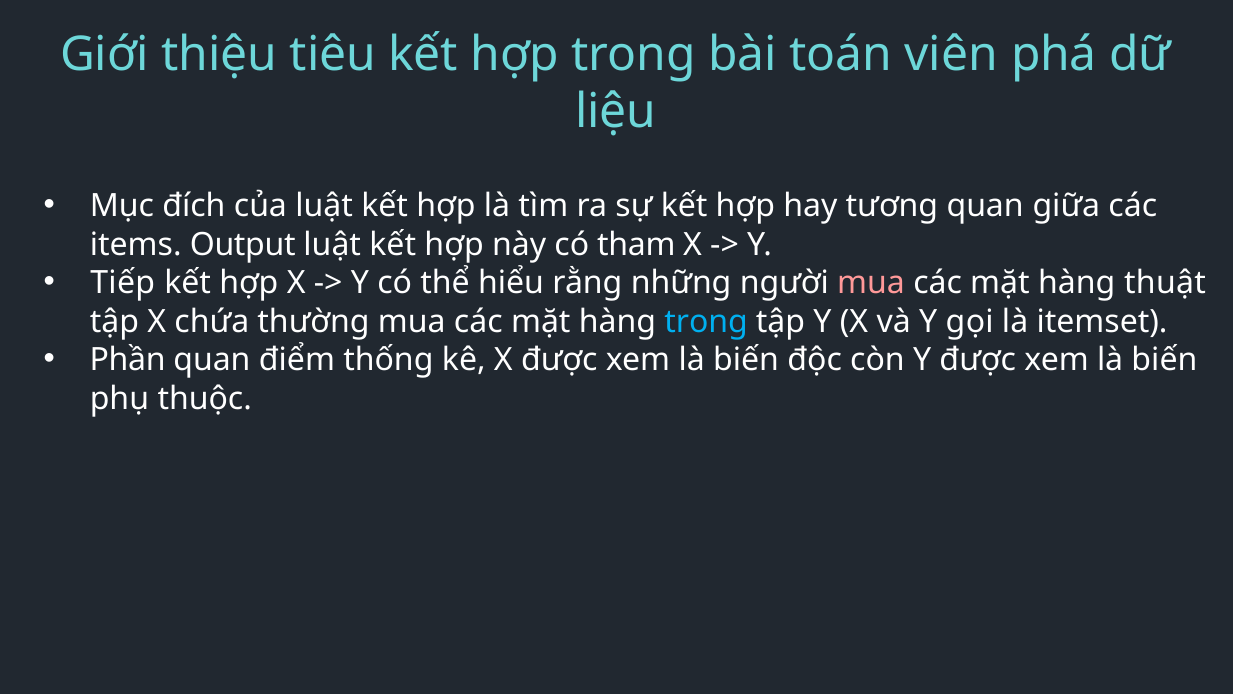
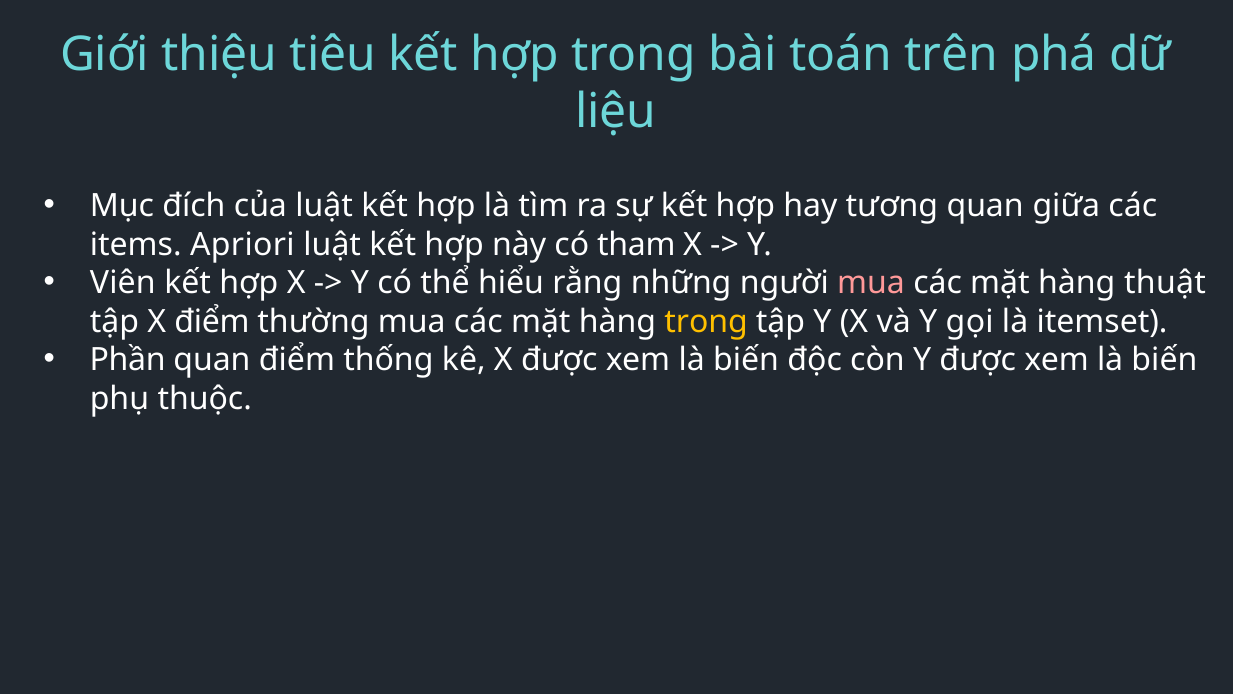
viên: viên -> trên (951, 55)
Output: Output -> Apriori (242, 244)
Tiếp: Tiếp -> Viên (123, 283)
X chứa: chứa -> điểm (212, 321)
trong colour: light blue -> yellow (706, 321)
